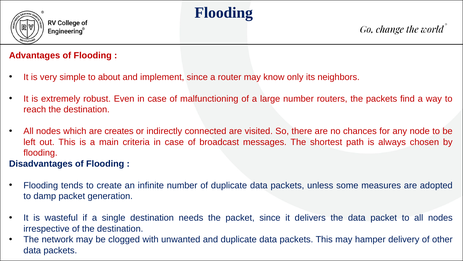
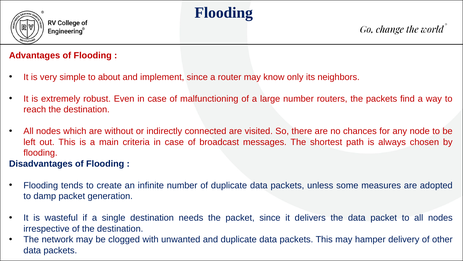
creates: creates -> without (119, 131)
